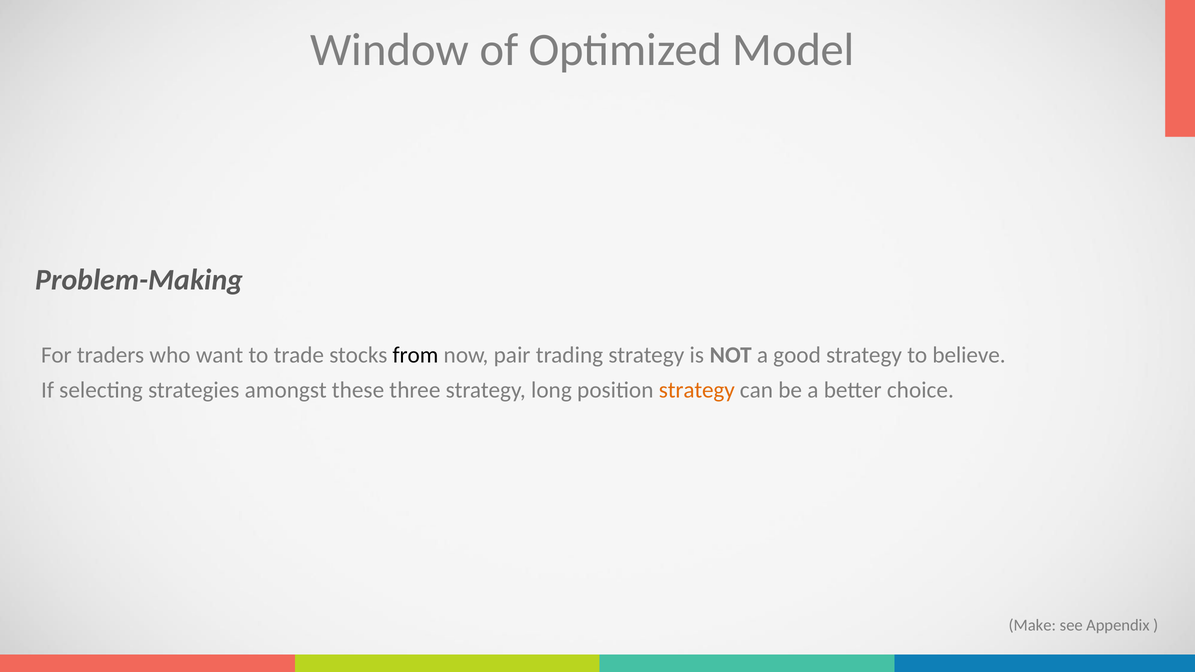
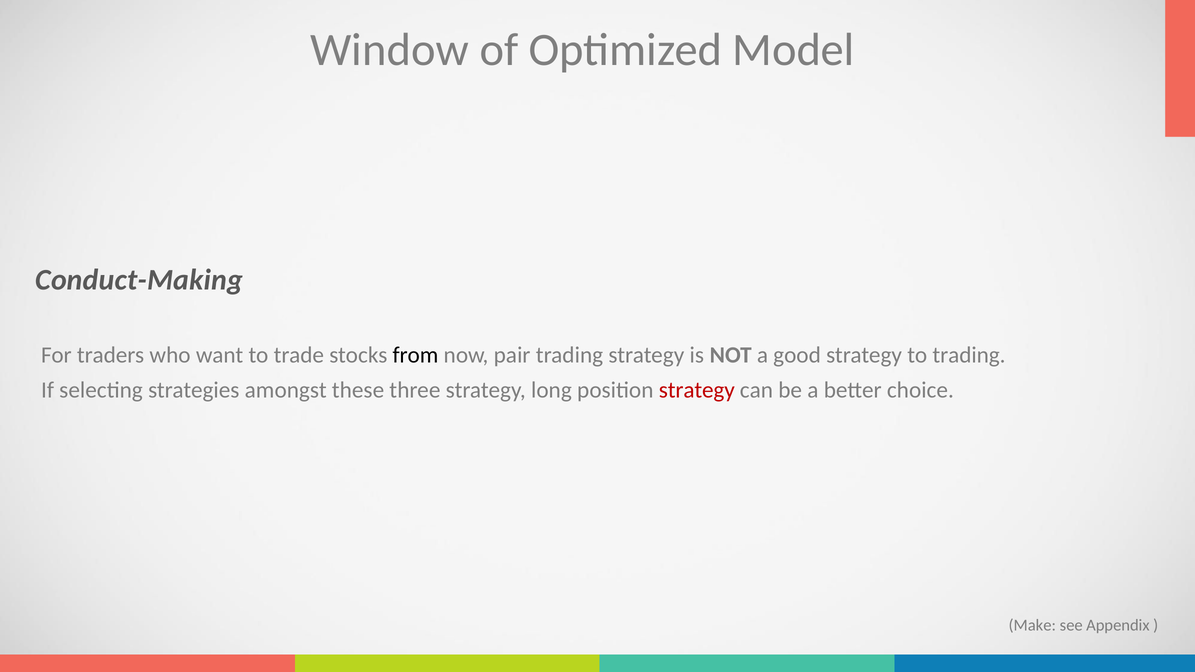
Problem-Making: Problem-Making -> Conduct-Making (139, 280)
to believe: believe -> trading (969, 355)
strategy colour: orange -> red (697, 390)
